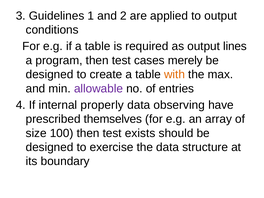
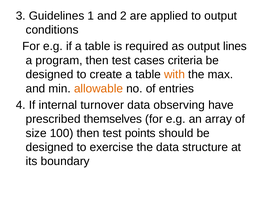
merely: merely -> criteria (185, 60)
allowable colour: purple -> orange (98, 89)
properly: properly -> turnover (102, 105)
exists: exists -> points (140, 133)
